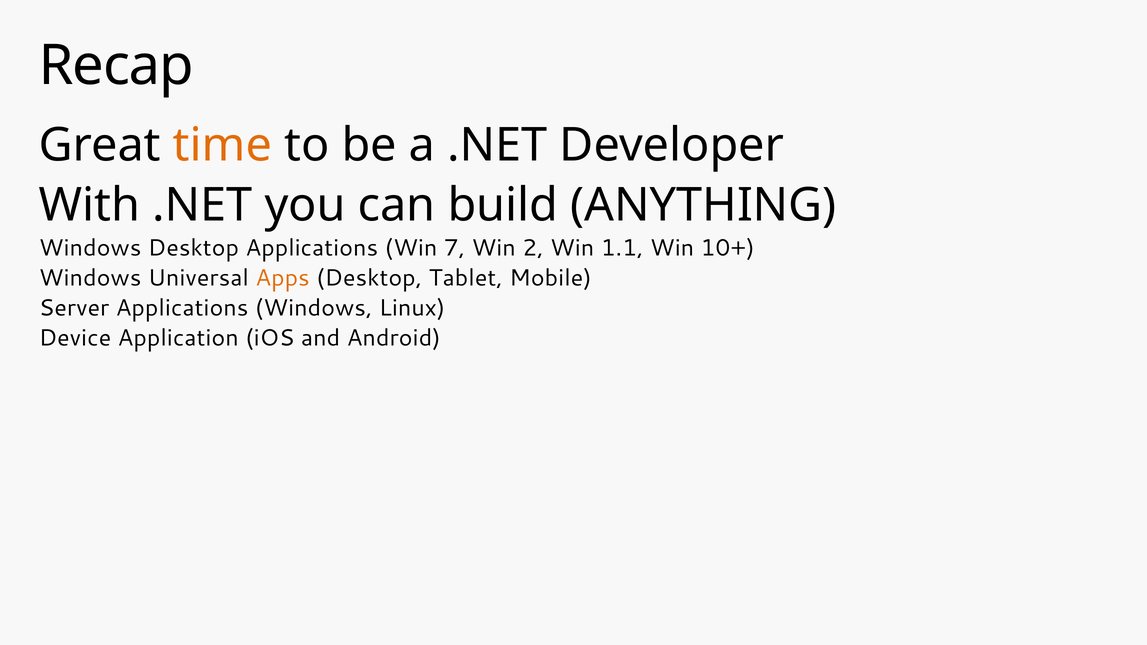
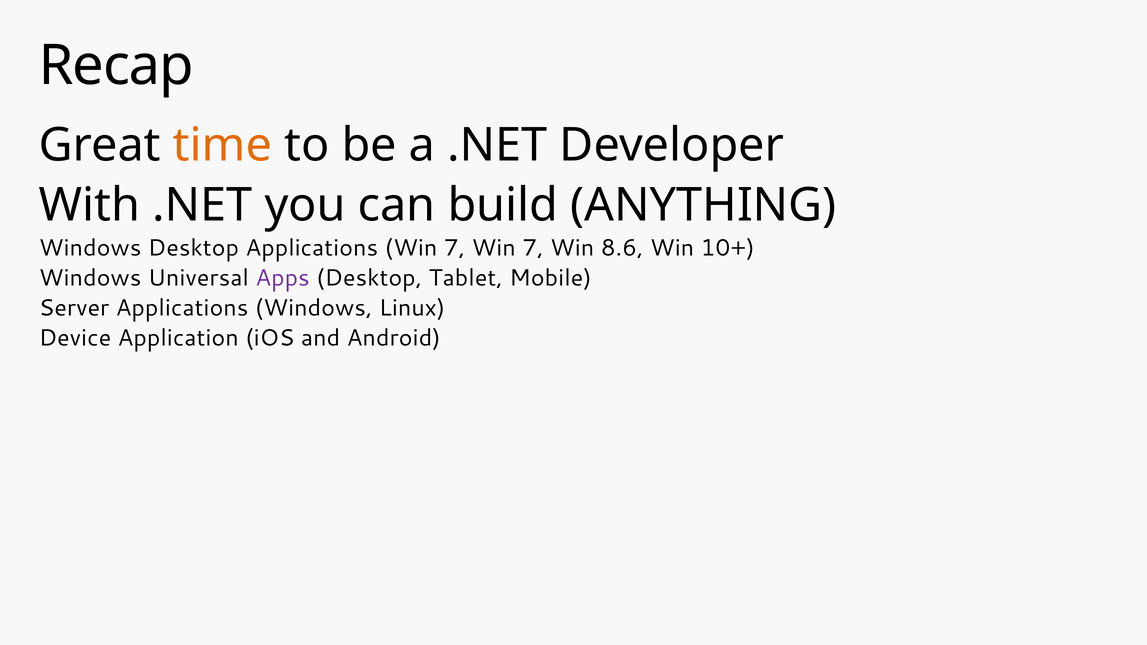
7 Win 2: 2 -> 7 (533, 248)
1.1: 1.1 -> 8.6 (622, 248)
Apps colour: orange -> purple (283, 278)
